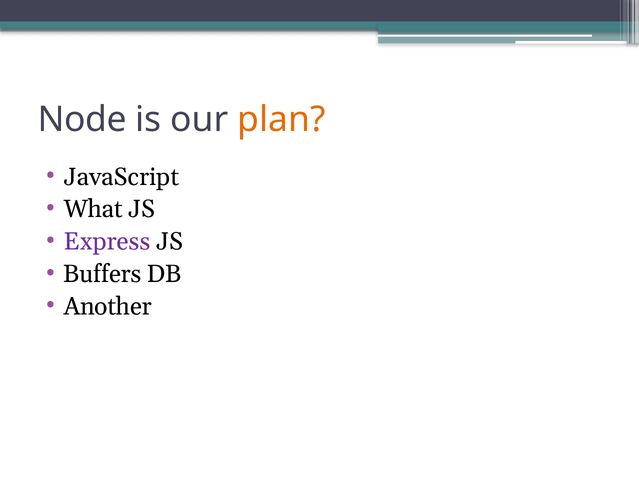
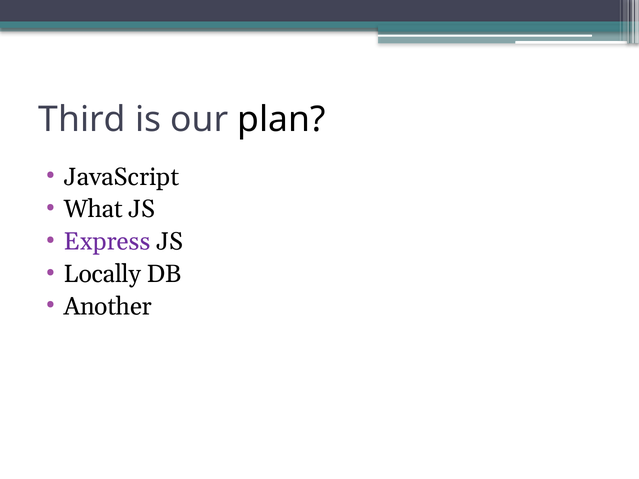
Node: Node -> Third (82, 120)
plan colour: orange -> black (282, 120)
Buffers: Buffers -> Locally (102, 274)
